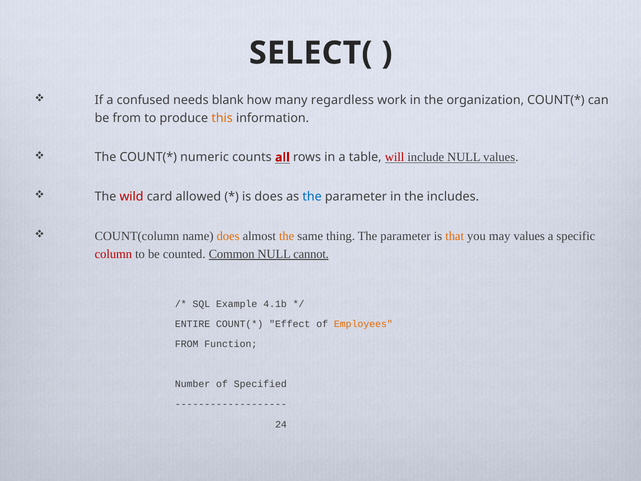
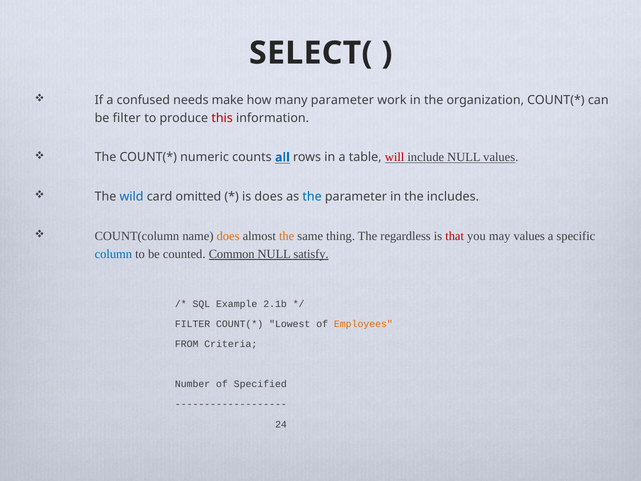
blank: blank -> make (228, 100)
many regardless: regardless -> parameter (342, 100)
be from: from -> filter (127, 118)
this colour: orange -> red (222, 118)
all colour: red -> blue (282, 157)
wild colour: red -> blue (132, 197)
allowed: allowed -> omitted (198, 197)
thing The parameter: parameter -> regardless (406, 236)
that colour: orange -> red (455, 236)
column colour: red -> blue (113, 254)
cannot: cannot -> satisfy (311, 254)
4.1b: 4.1b -> 2.1b (275, 304)
ENTIRE: ENTIRE -> FILTER (193, 324)
Effect: Effect -> Lowest (290, 324)
Function: Function -> Criteria (231, 344)
